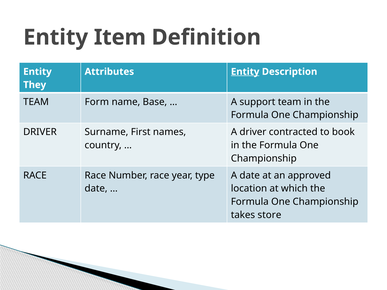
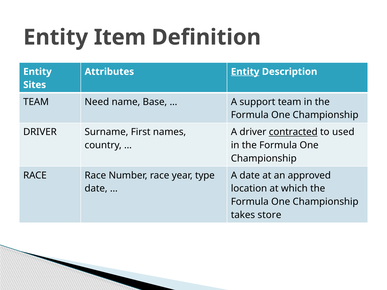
They: They -> Sites (35, 85)
Form: Form -> Need (97, 102)
contracted underline: none -> present (293, 132)
book: book -> used (343, 132)
